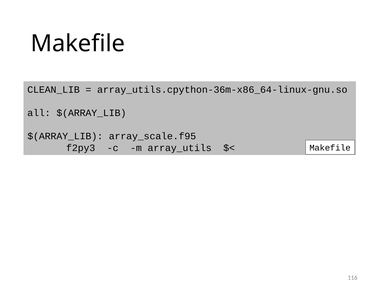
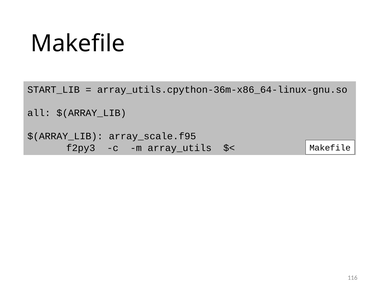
CLEAN_LIB: CLEAN_LIB -> START_LIB (54, 90)
